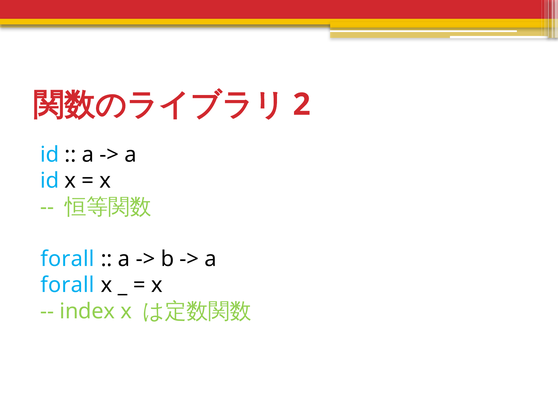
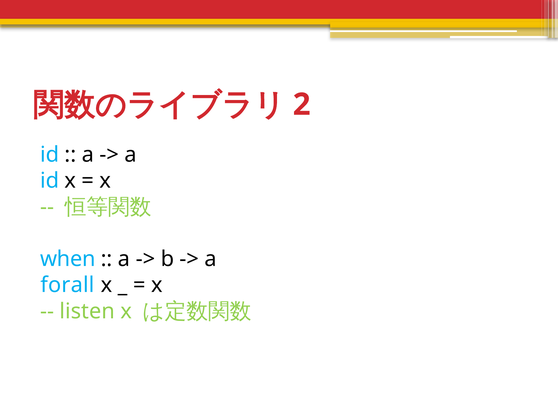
forall: forall -> when (68, 259)
index: index -> listen (87, 311)
